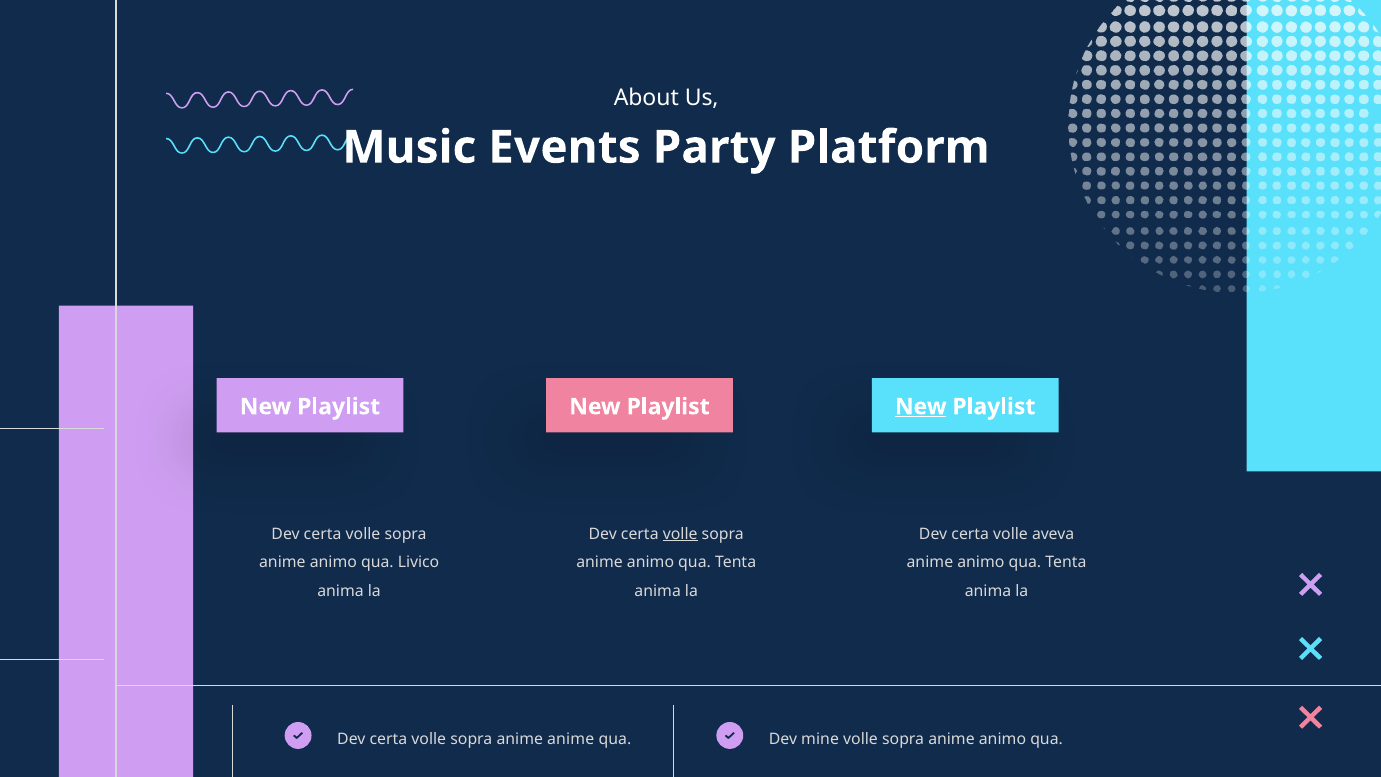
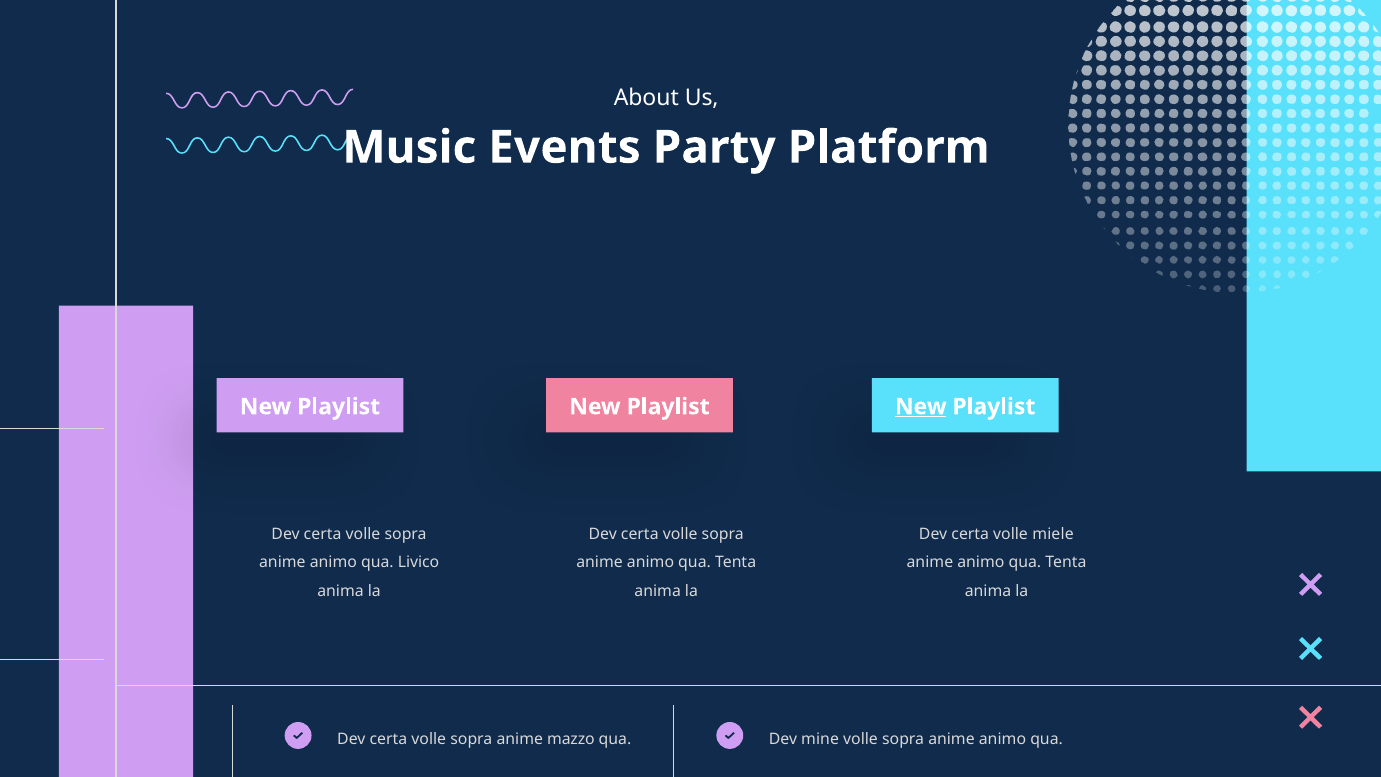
volle underline: present -> none (680, 534)
aveva: aveva -> miele (1053, 534)
anime anime: anime -> mazzo (571, 739)
